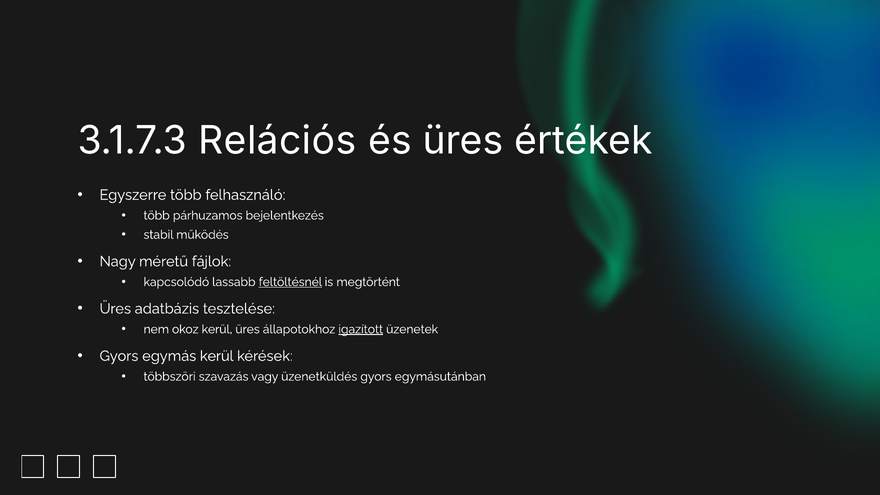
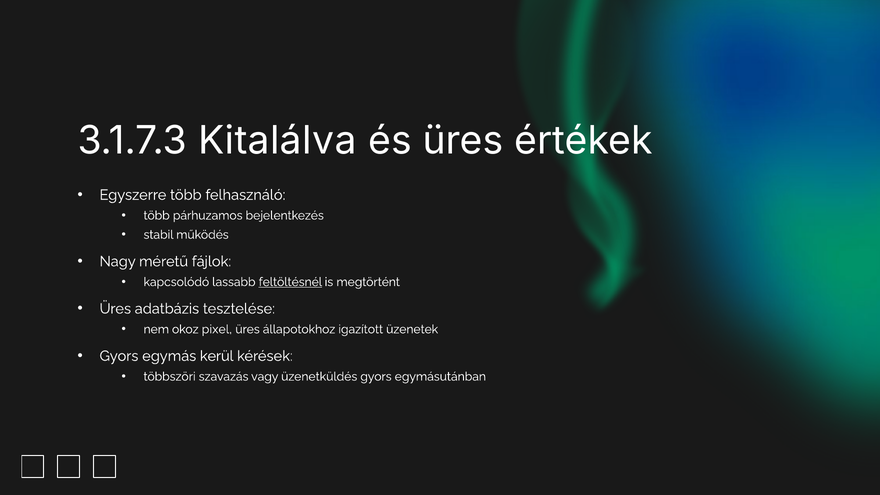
Relációs: Relációs -> Kitalálva (277, 141)
okoz kerül: kerül -> pixel (217, 329)
igazított underline: present -> none (361, 329)
